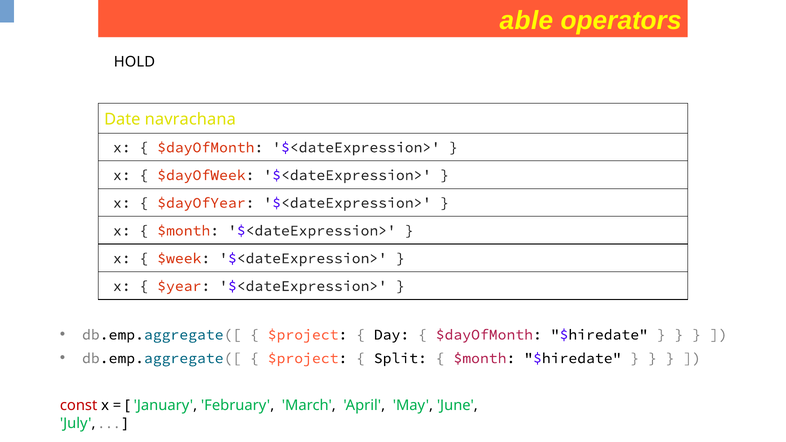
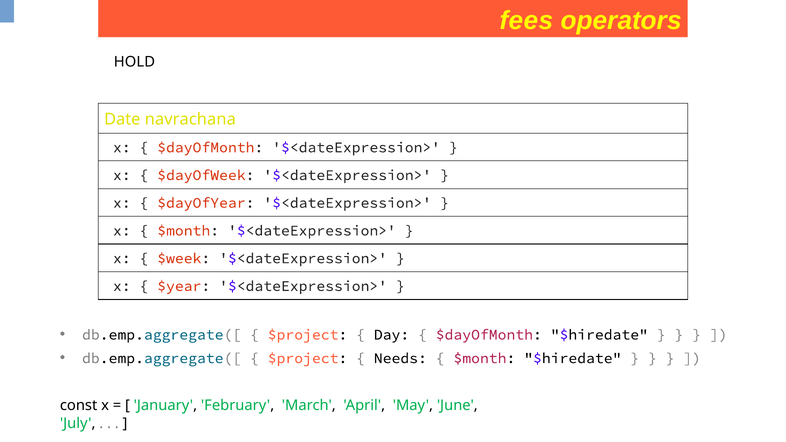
able: able -> fees (527, 20)
Split: Split -> Needs (400, 358)
const colour: red -> black (79, 406)
